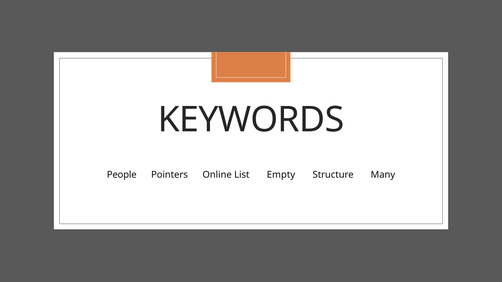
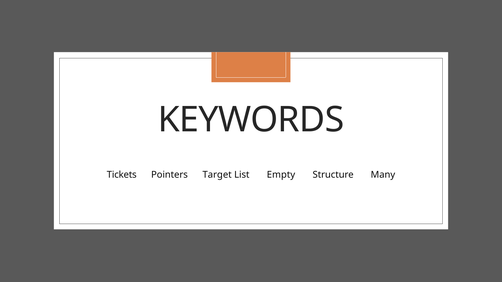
People: People -> Tickets (122, 175)
Online: Online -> Target (217, 175)
